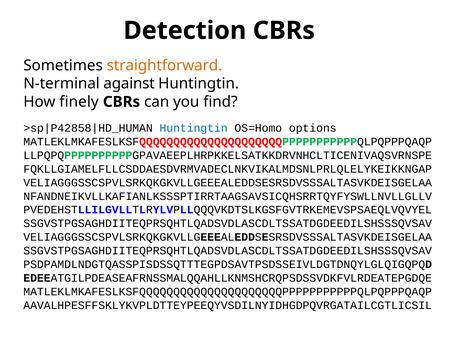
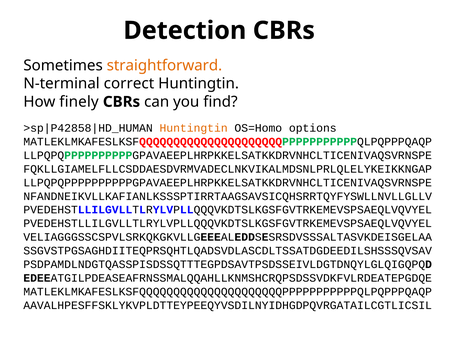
against: against -> correct (129, 83)
Huntingtin colour: blue -> orange (194, 128)
VELIAGGGSSCSPVLSRKQKGKVLLGEEEALEDDSESRSDVSSSALTASVKDEISGELAA: VELIAGGGSSCSPVLSRKQKGKVLLGEEEALEDDSESRSDVSSSALTASVKDEISGELAA -> LLPQPQPPPPPPPPPPGPAVAEEPLHRPKKELSATKKDRVNHCLTICENIVAQSVRNSPE (228, 182)
SSGVSTPGSAGHDIITEQPRSQHTLQADSVDLASCDLTSSATDGDEEDILSHSSSQVSAV: SSGVSTPGSAGHDIITEQPRSQHTLQADSVDLASCDLTSSATDGDEEDILSHSSSQVSAV -> PVEDEHSTLLILGVLLTLRYLVPLLQQQVKDTSLKGSFGVTRKEMEVSPSAEQLVQVYEL (228, 223)
